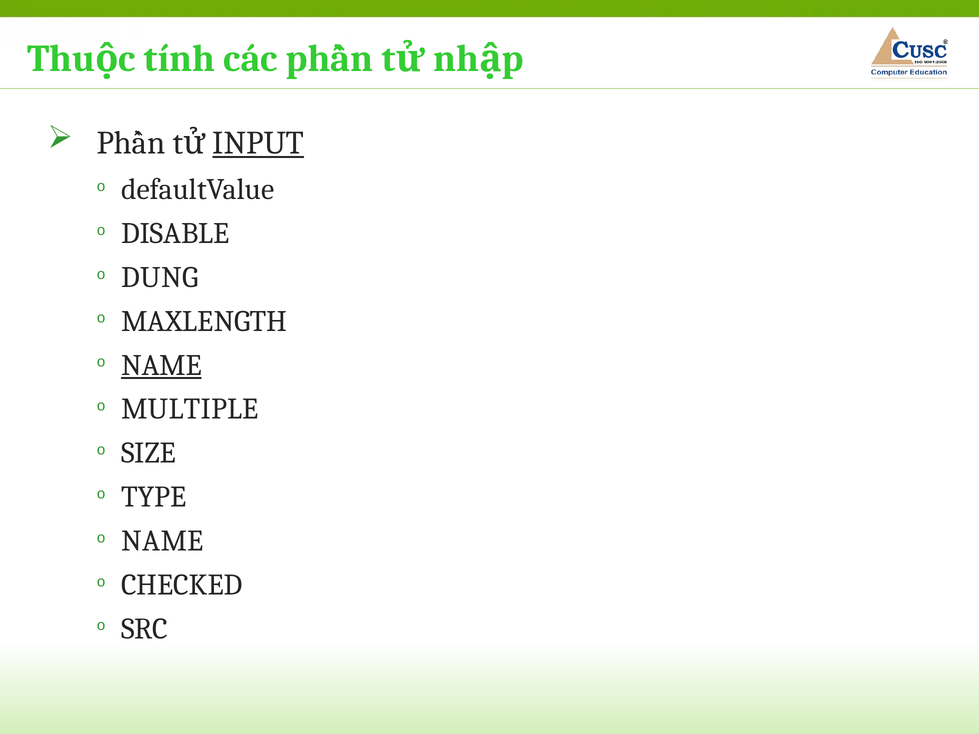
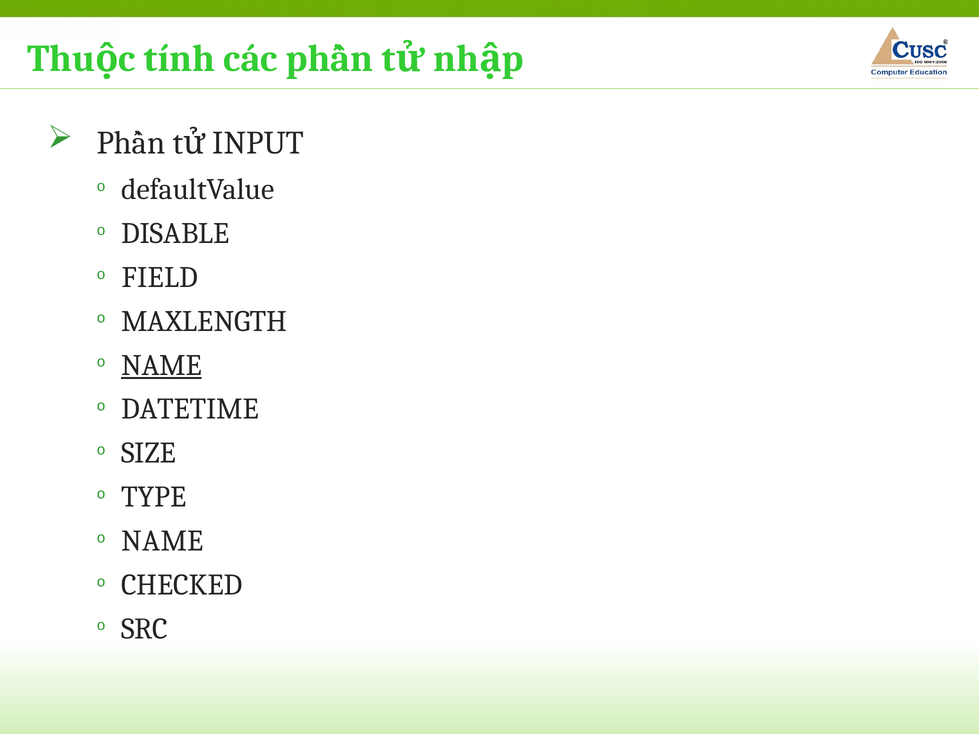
INPUT underline: present -> none (258, 143)
DUNG: DUNG -> FIELD (160, 277)
MULTIPLE: MULTIPLE -> DATETIME (190, 409)
